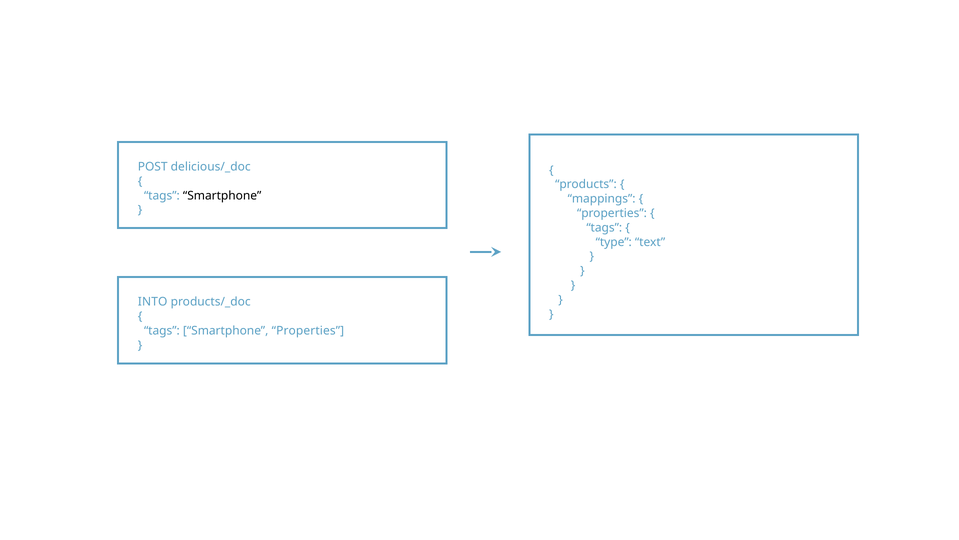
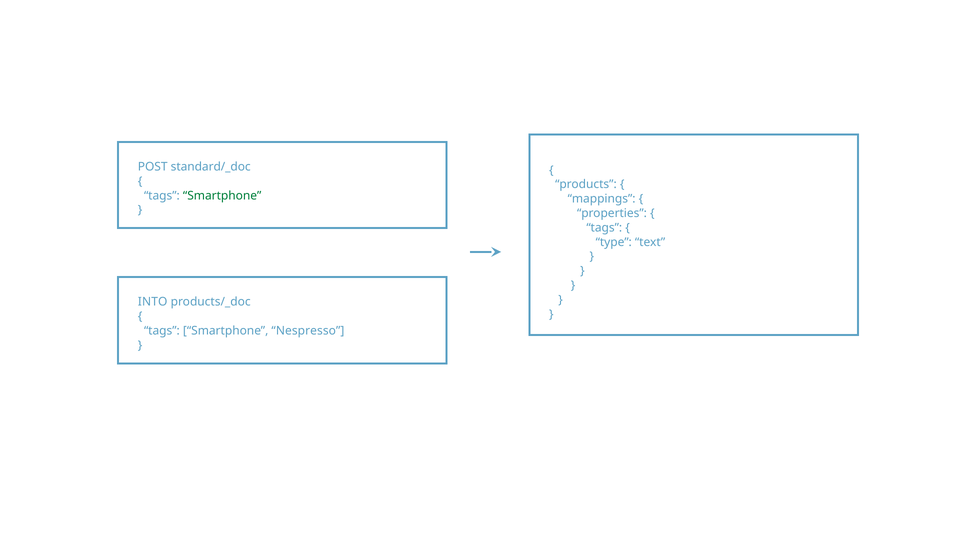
delicious/_doc: delicious/_doc -> standard/_doc (211, 167)
Smartphone colour: black -> green (222, 195)
Smartphone Properties: Properties -> Nespresso (308, 330)
